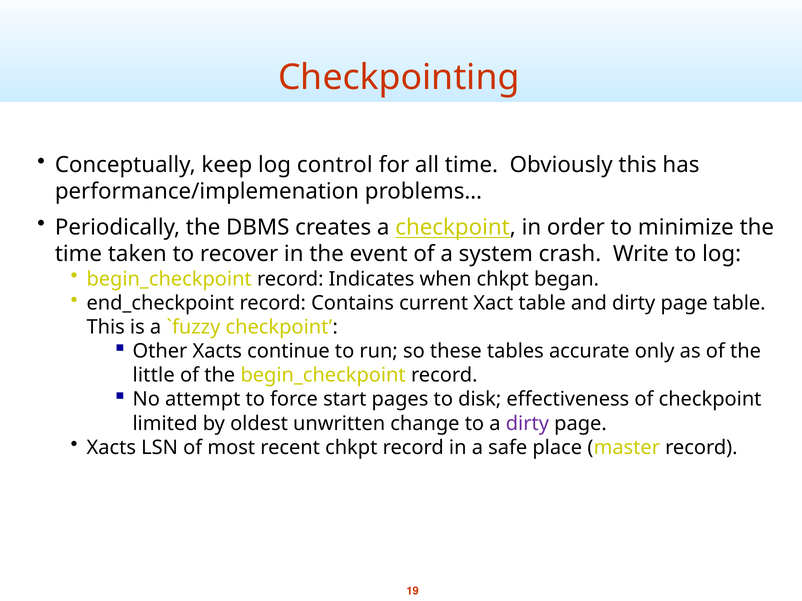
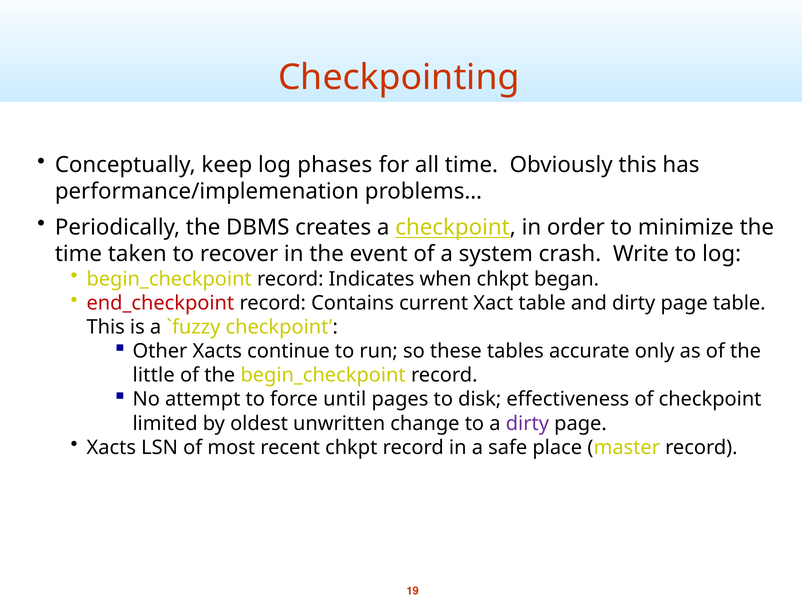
control: control -> phases (335, 165)
end_checkpoint colour: black -> red (160, 303)
start: start -> until (345, 400)
